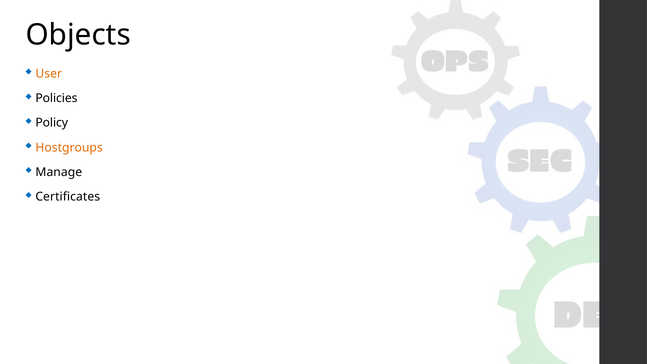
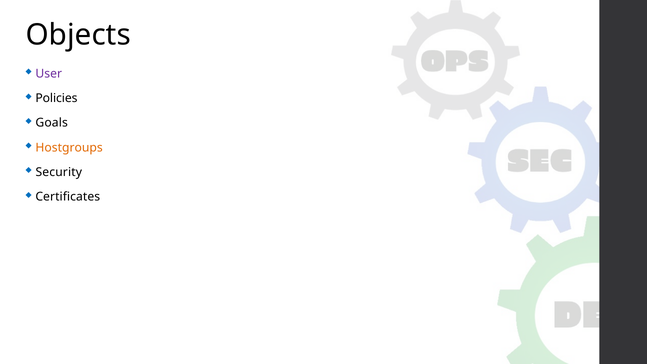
User colour: orange -> purple (49, 74)
Policy: Policy -> Goals (52, 123)
Manage: Manage -> Security (59, 172)
